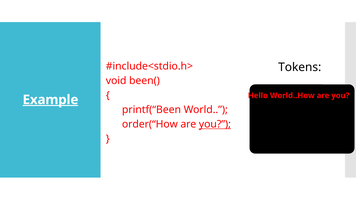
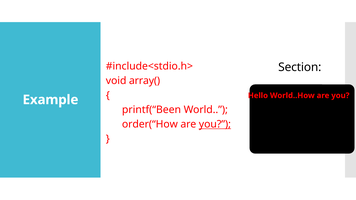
Tokens: Tokens -> Section (300, 67)
been(: been( -> array( (145, 81)
Example underline: present -> none (50, 100)
